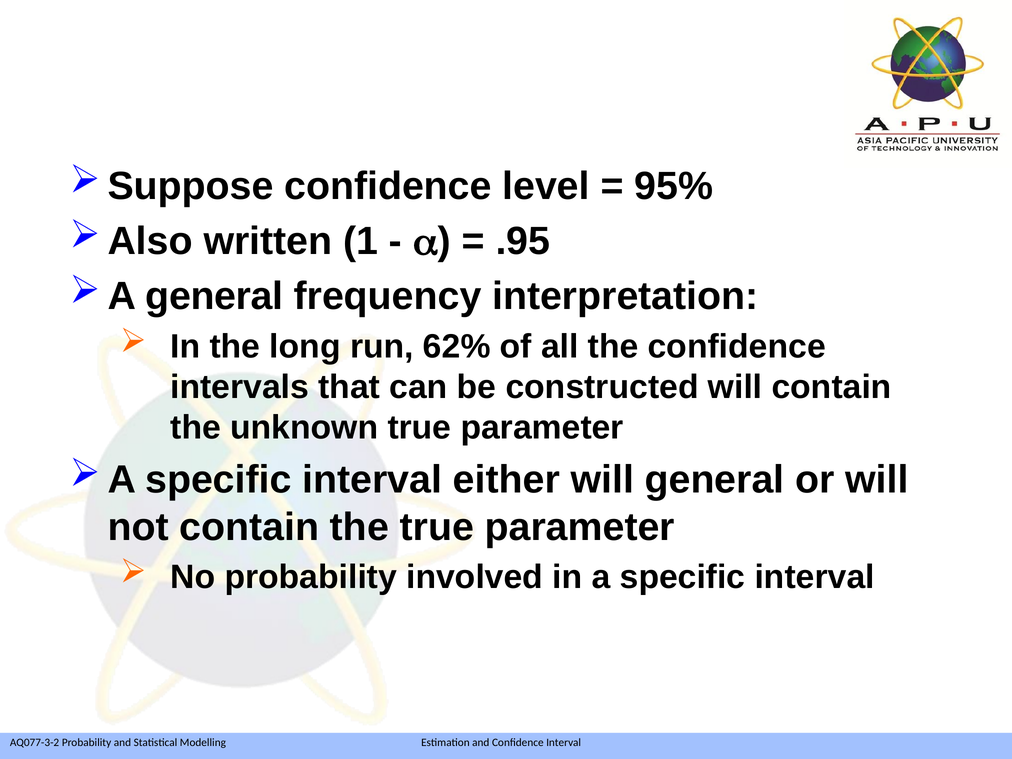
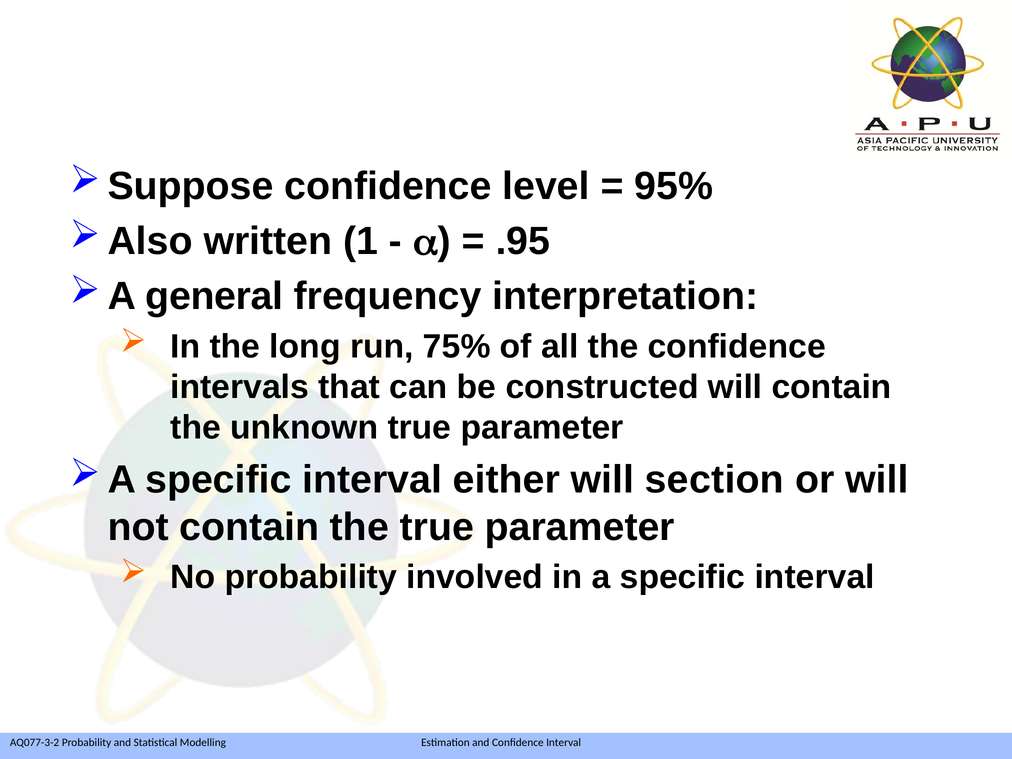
62%: 62% -> 75% (457, 347)
will general: general -> section (714, 480)
